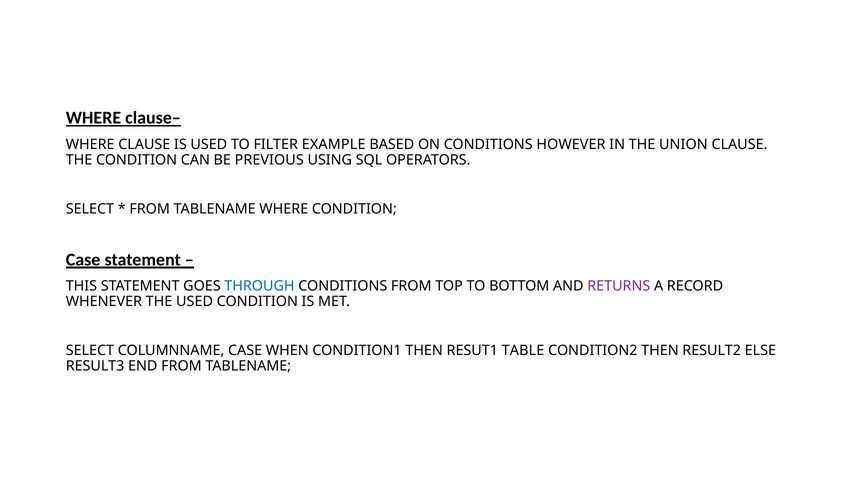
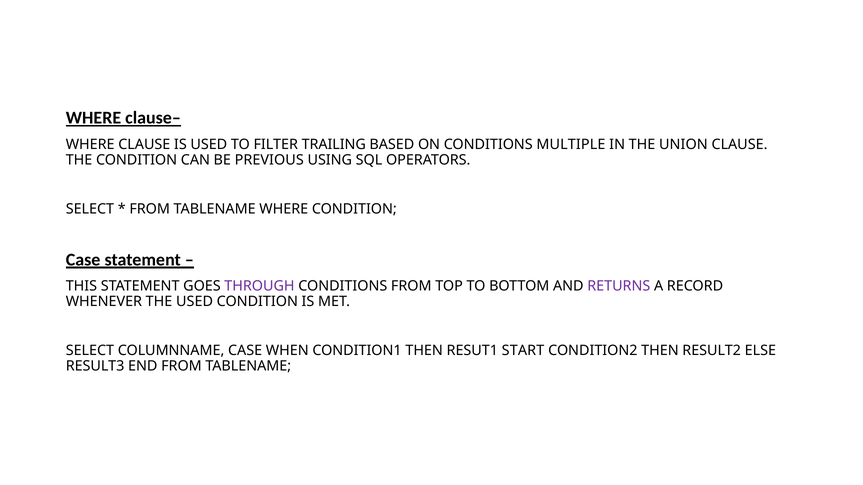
EXAMPLE: EXAMPLE -> TRAILING (334, 145)
HOWEVER: HOWEVER -> MULTIPLE (571, 145)
THROUGH colour: blue -> purple (259, 286)
TABLE: TABLE -> START (523, 351)
